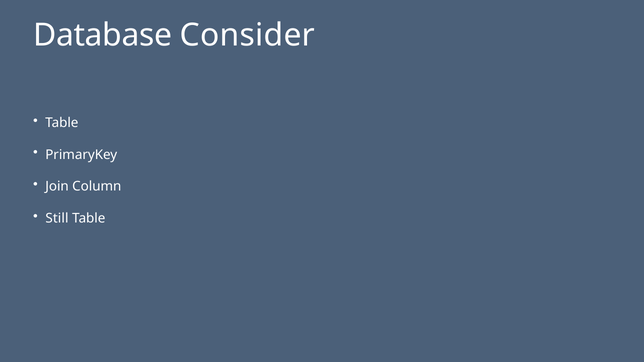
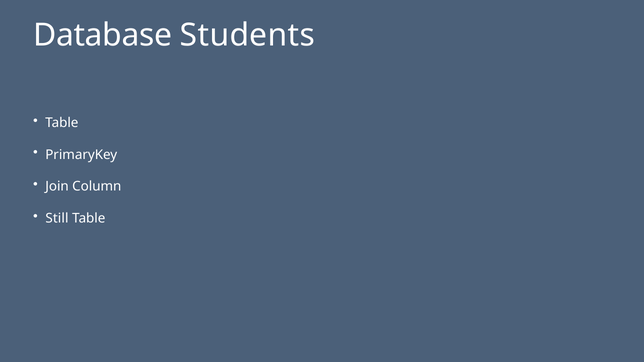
Consider: Consider -> Students (247, 35)
